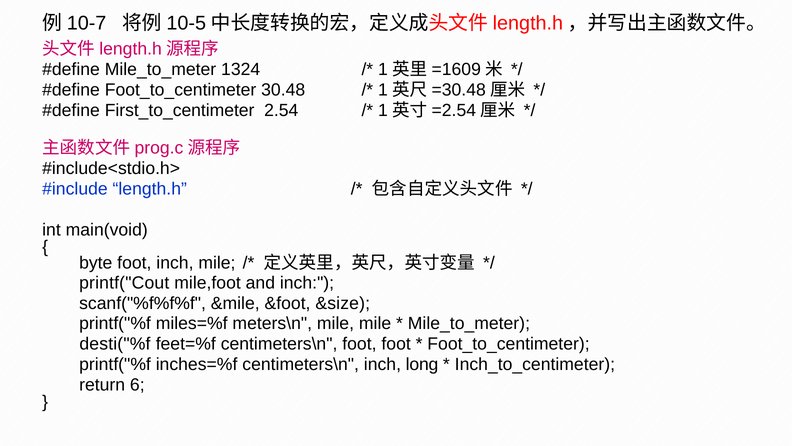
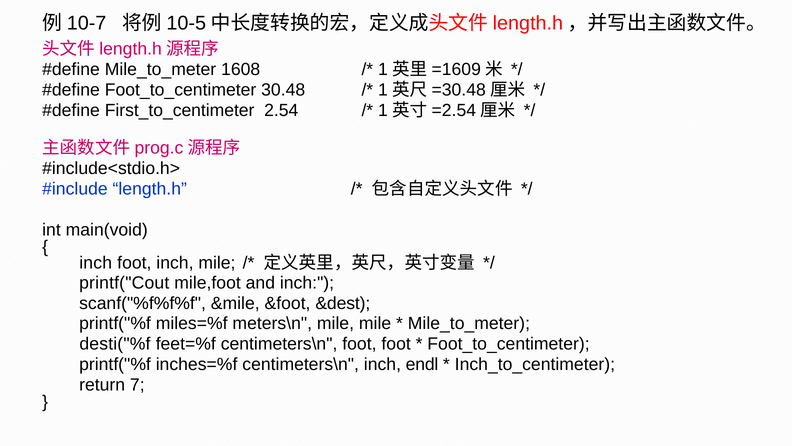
1324: 1324 -> 1608 (241, 70)
byte: byte -> inch (96, 263)
&size: &size -> &dest (343, 303)
long: long -> endl (422, 364)
6: 6 -> 7 (137, 385)
